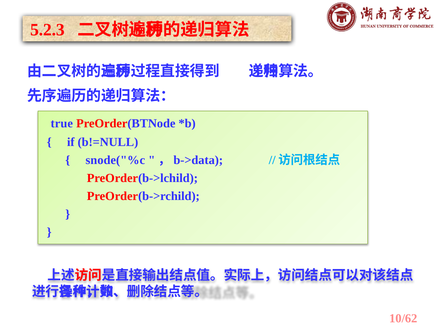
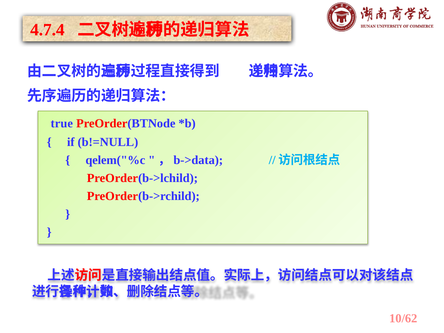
5.2.3: 5.2.3 -> 4.7.4 (47, 30)
snode("%c: snode("%c -> qelem("%c (115, 160)
